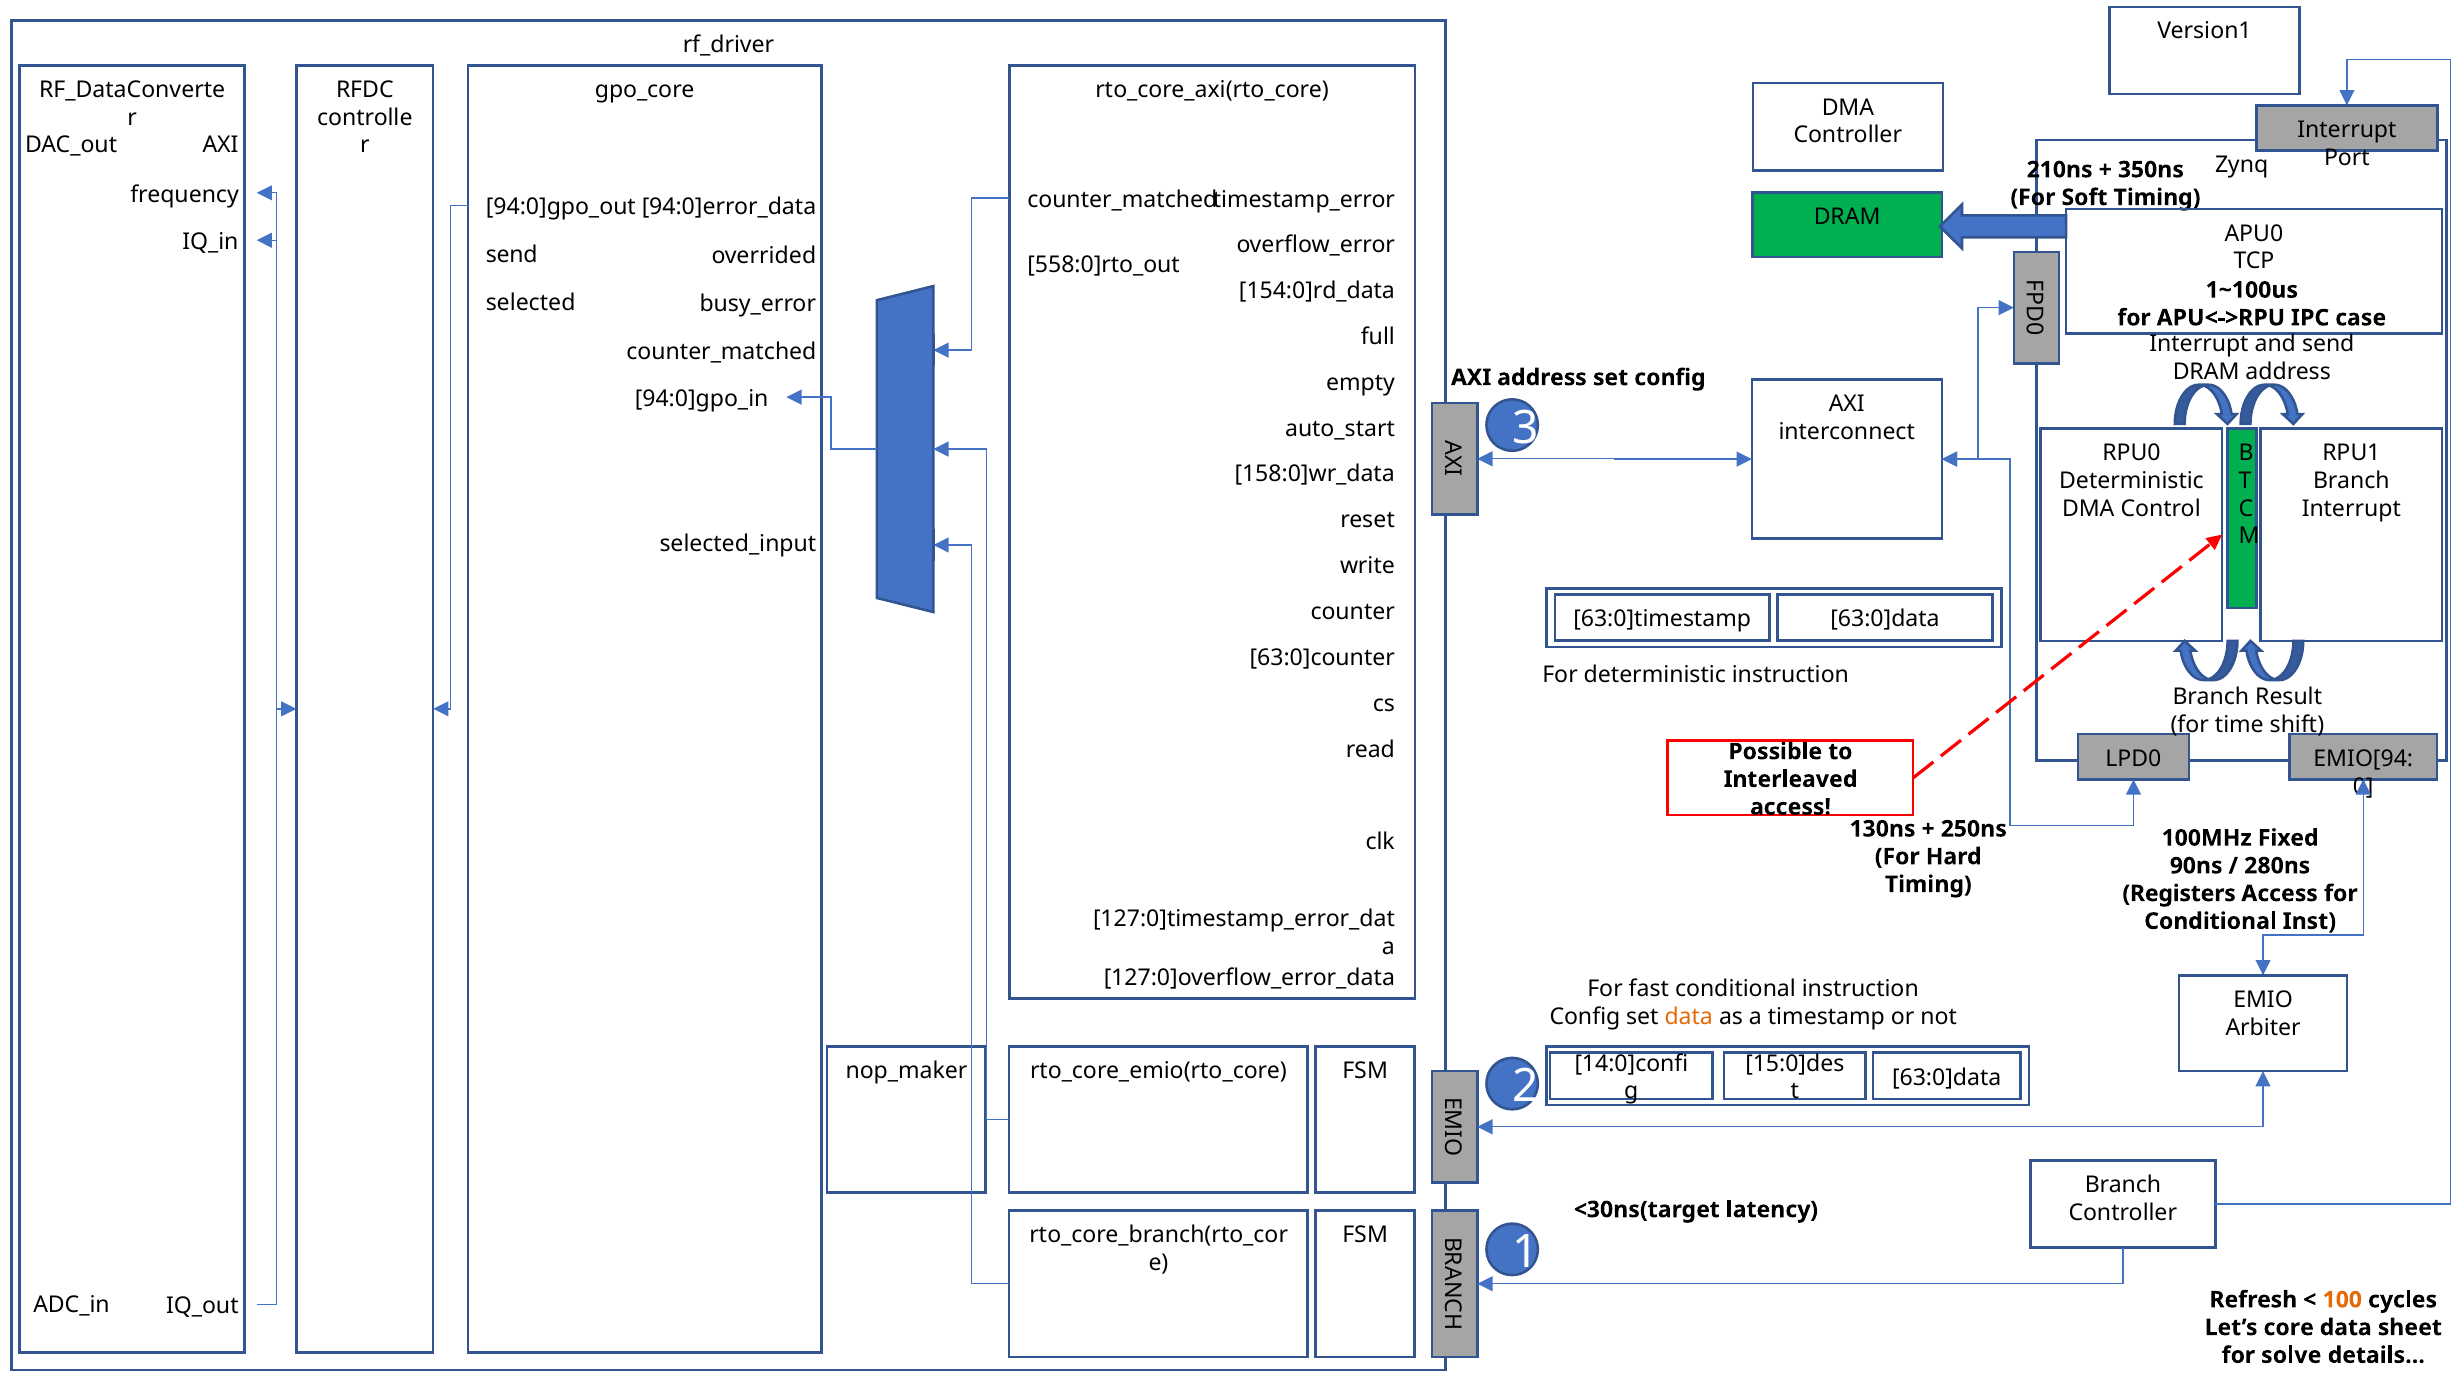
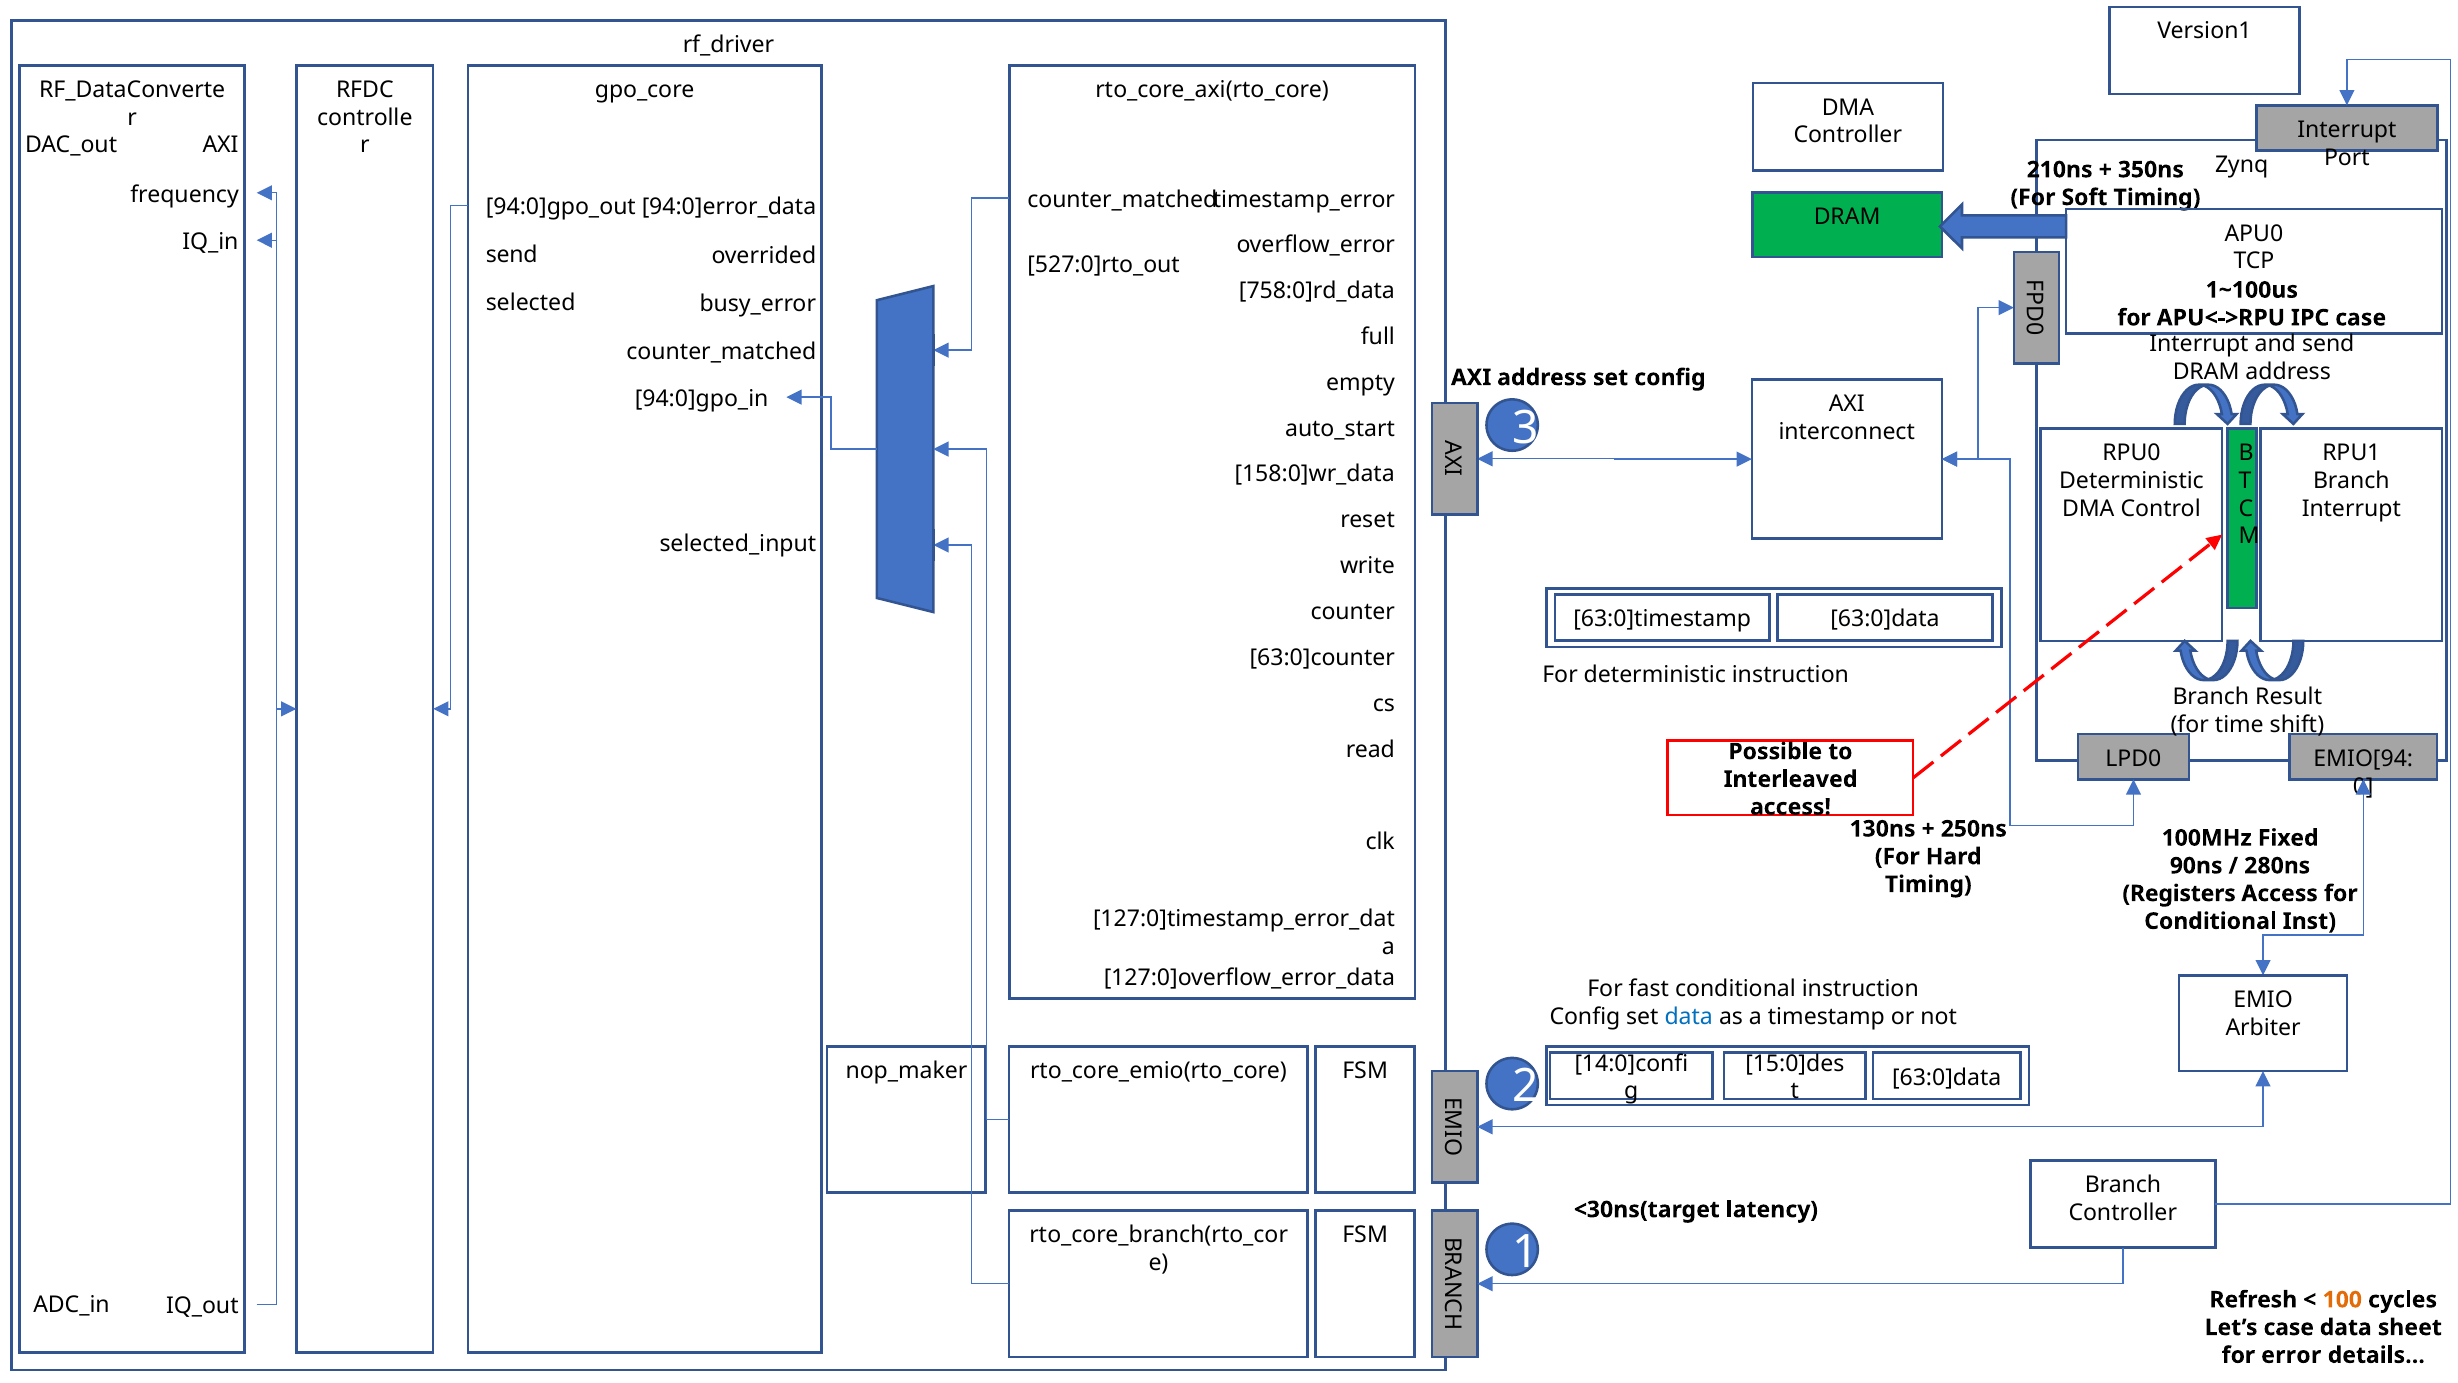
558:0]rto_out: 558:0]rto_out -> 527:0]rto_out (1104, 265)
154:0]rd_data: 154:0]rd_data -> 758:0]rd_data (1317, 291)
data colour: orange -> blue (1689, 1016)
Let’s core: core -> case (2289, 1327)
solve: solve -> error (2291, 1355)
